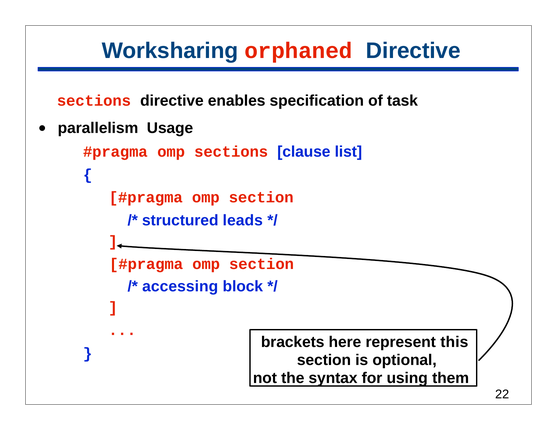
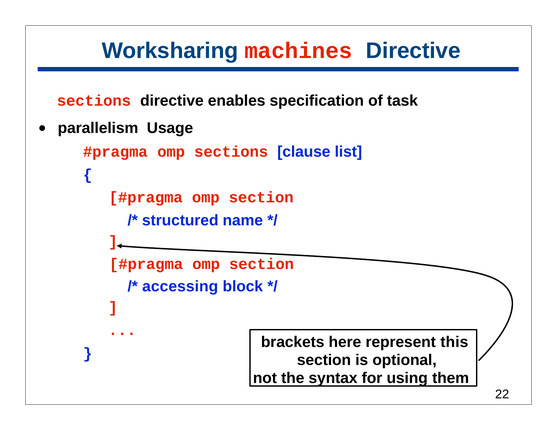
orphaned: orphaned -> machines (298, 51)
leads: leads -> name (243, 221)
